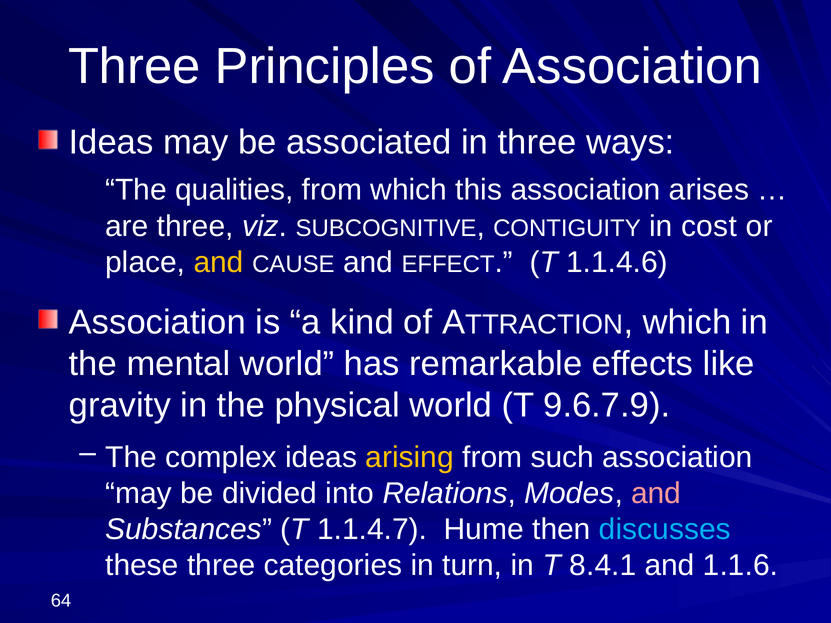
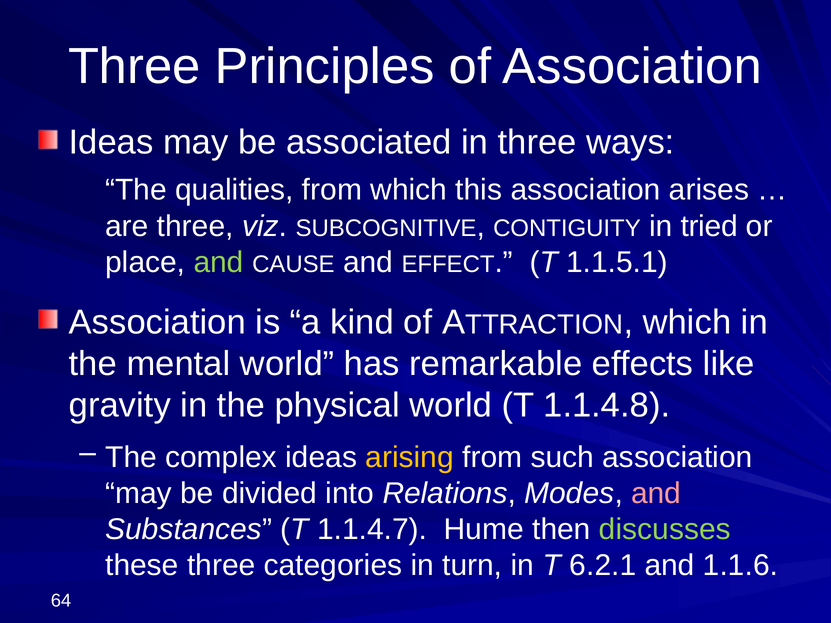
cost: cost -> tried (709, 226)
and colour: yellow -> light green (219, 262)
1.1.4.6: 1.1.4.6 -> 1.1.5.1 (617, 262)
9.6.7.9: 9.6.7.9 -> 1.1.4.8 (607, 405)
discusses colour: light blue -> light green (665, 530)
8.4.1: 8.4.1 -> 6.2.1 (603, 566)
